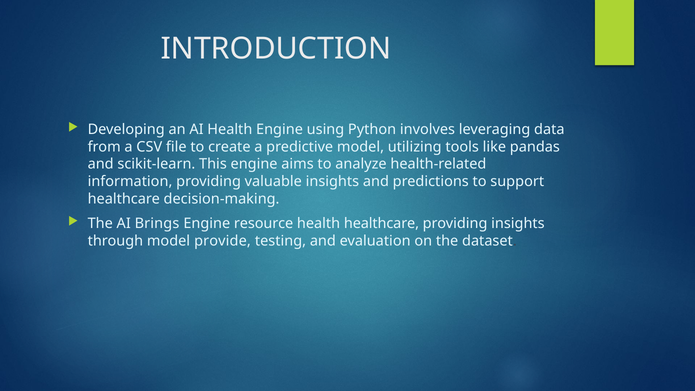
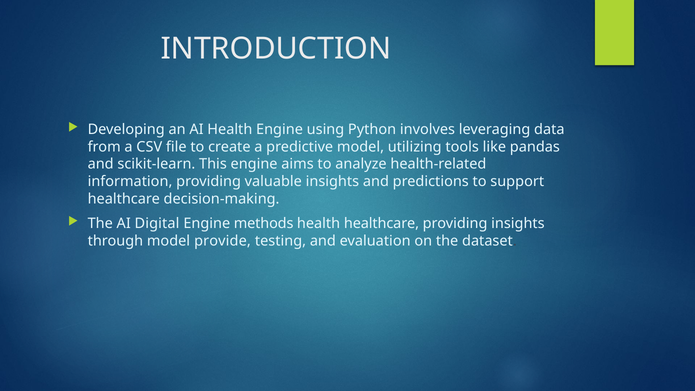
Brings: Brings -> Digital (157, 223)
resource: resource -> methods (264, 223)
